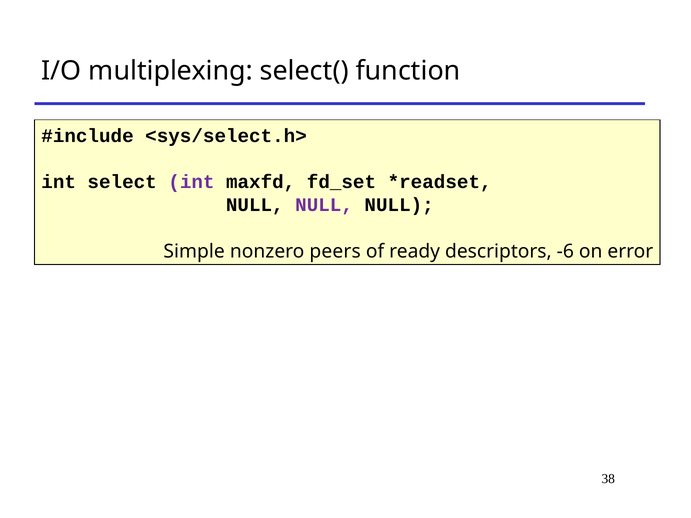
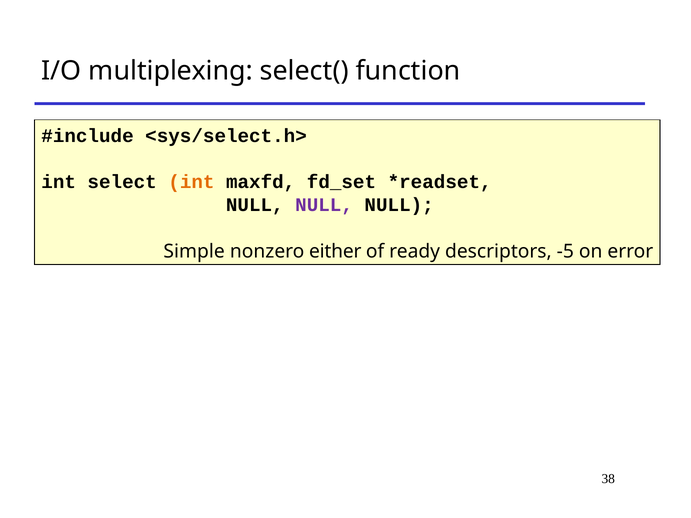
int colour: purple -> orange (191, 182)
peers: peers -> either (335, 251)
-6: -6 -> -5 (565, 251)
